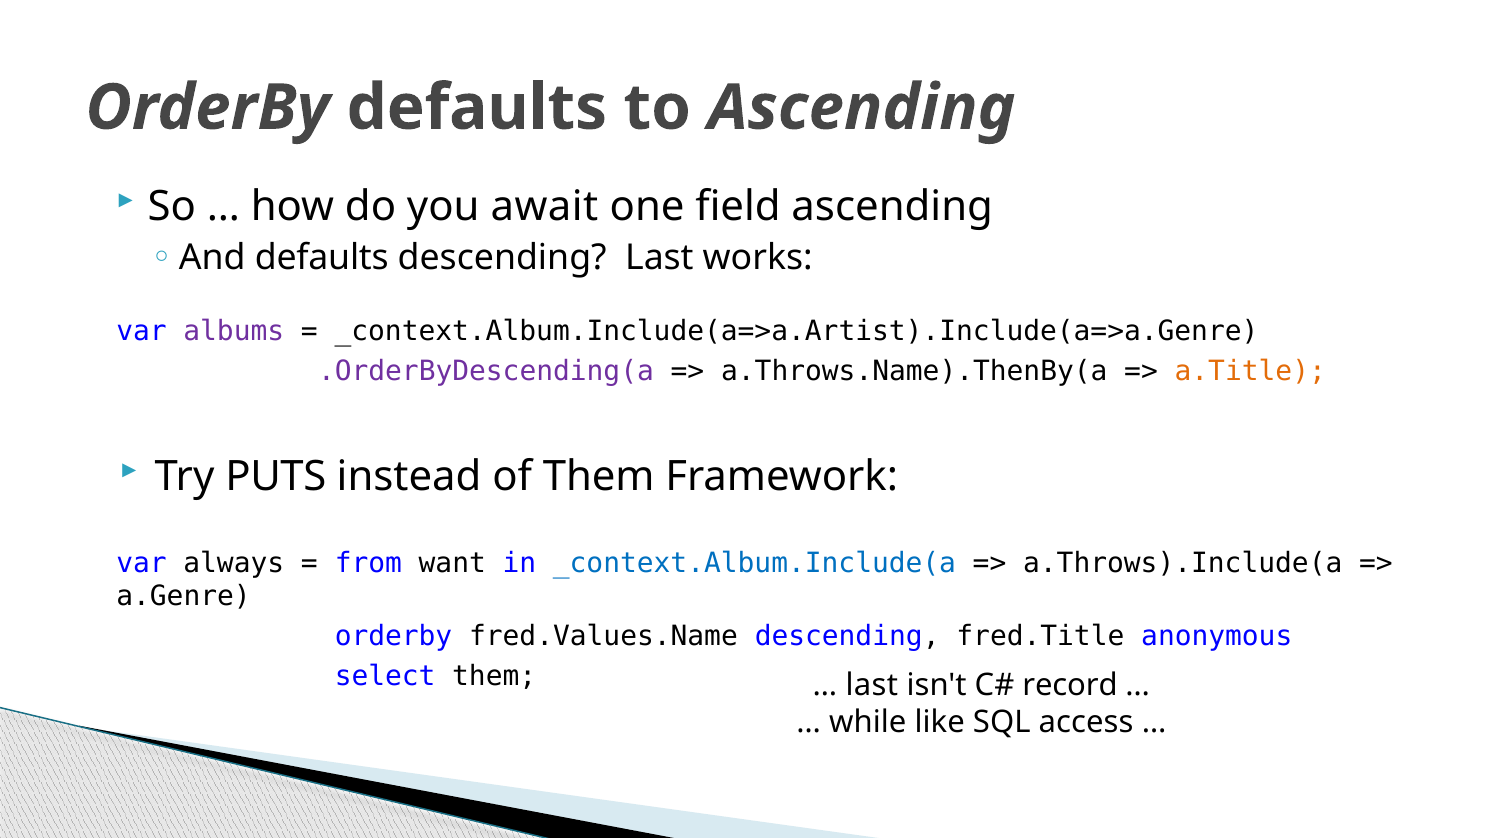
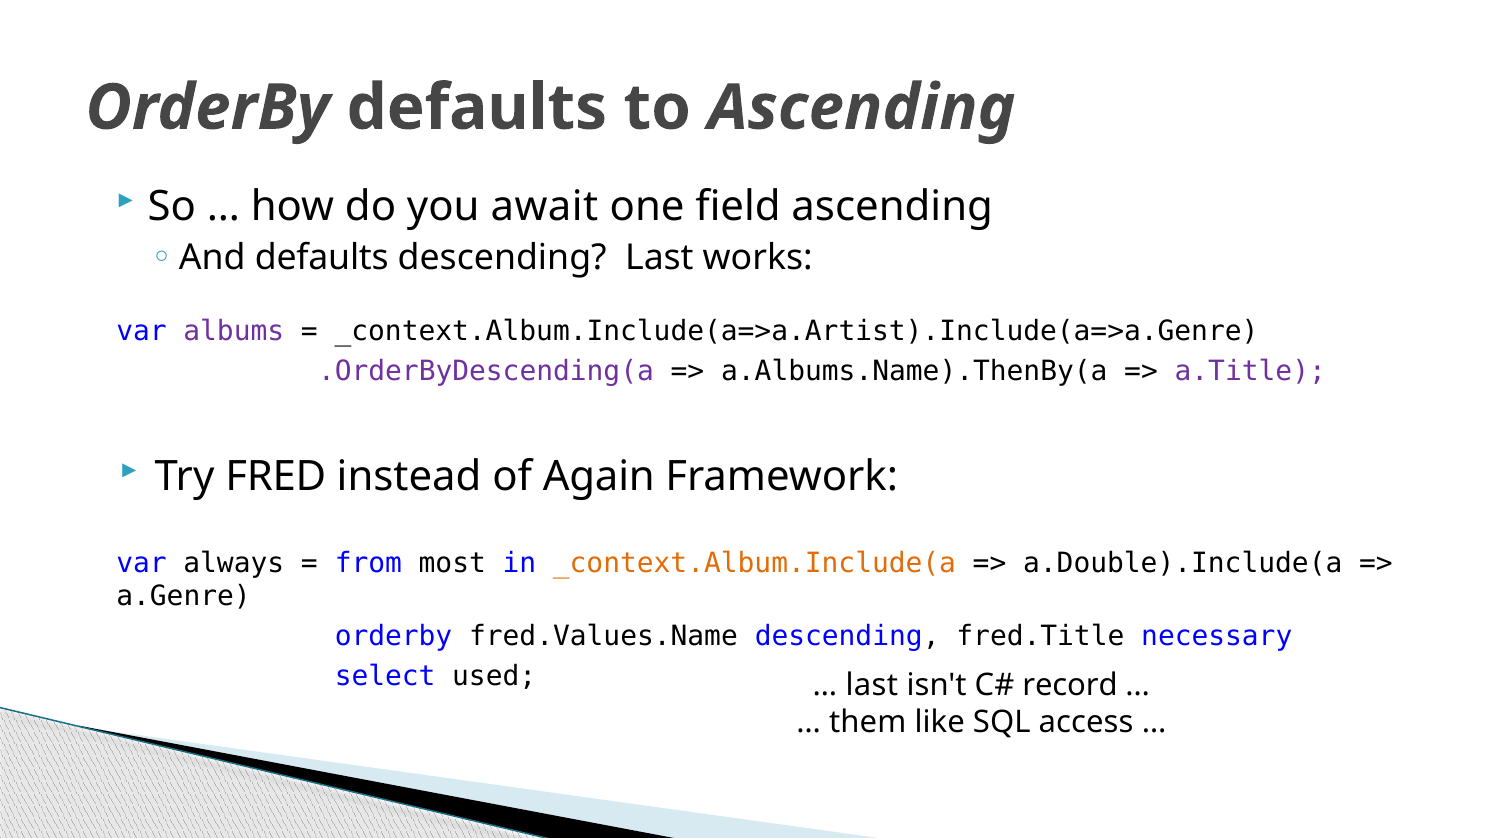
a.Throws.Name).ThenBy(a: a.Throws.Name).ThenBy(a -> a.Albums.Name).ThenBy(a (914, 371)
a.Title colour: orange -> purple (1250, 371)
PUTS: PUTS -> FRED (276, 477)
of Them: Them -> Again (599, 477)
want: want -> most (452, 563)
_context.Album.Include(a colour: blue -> orange (754, 563)
a.Throws).Include(a: a.Throws).Include(a -> a.Double).Include(a (1183, 563)
anonymous: anonymous -> necessary (1217, 636)
select them: them -> used (494, 675)
while: while -> them (868, 722)
